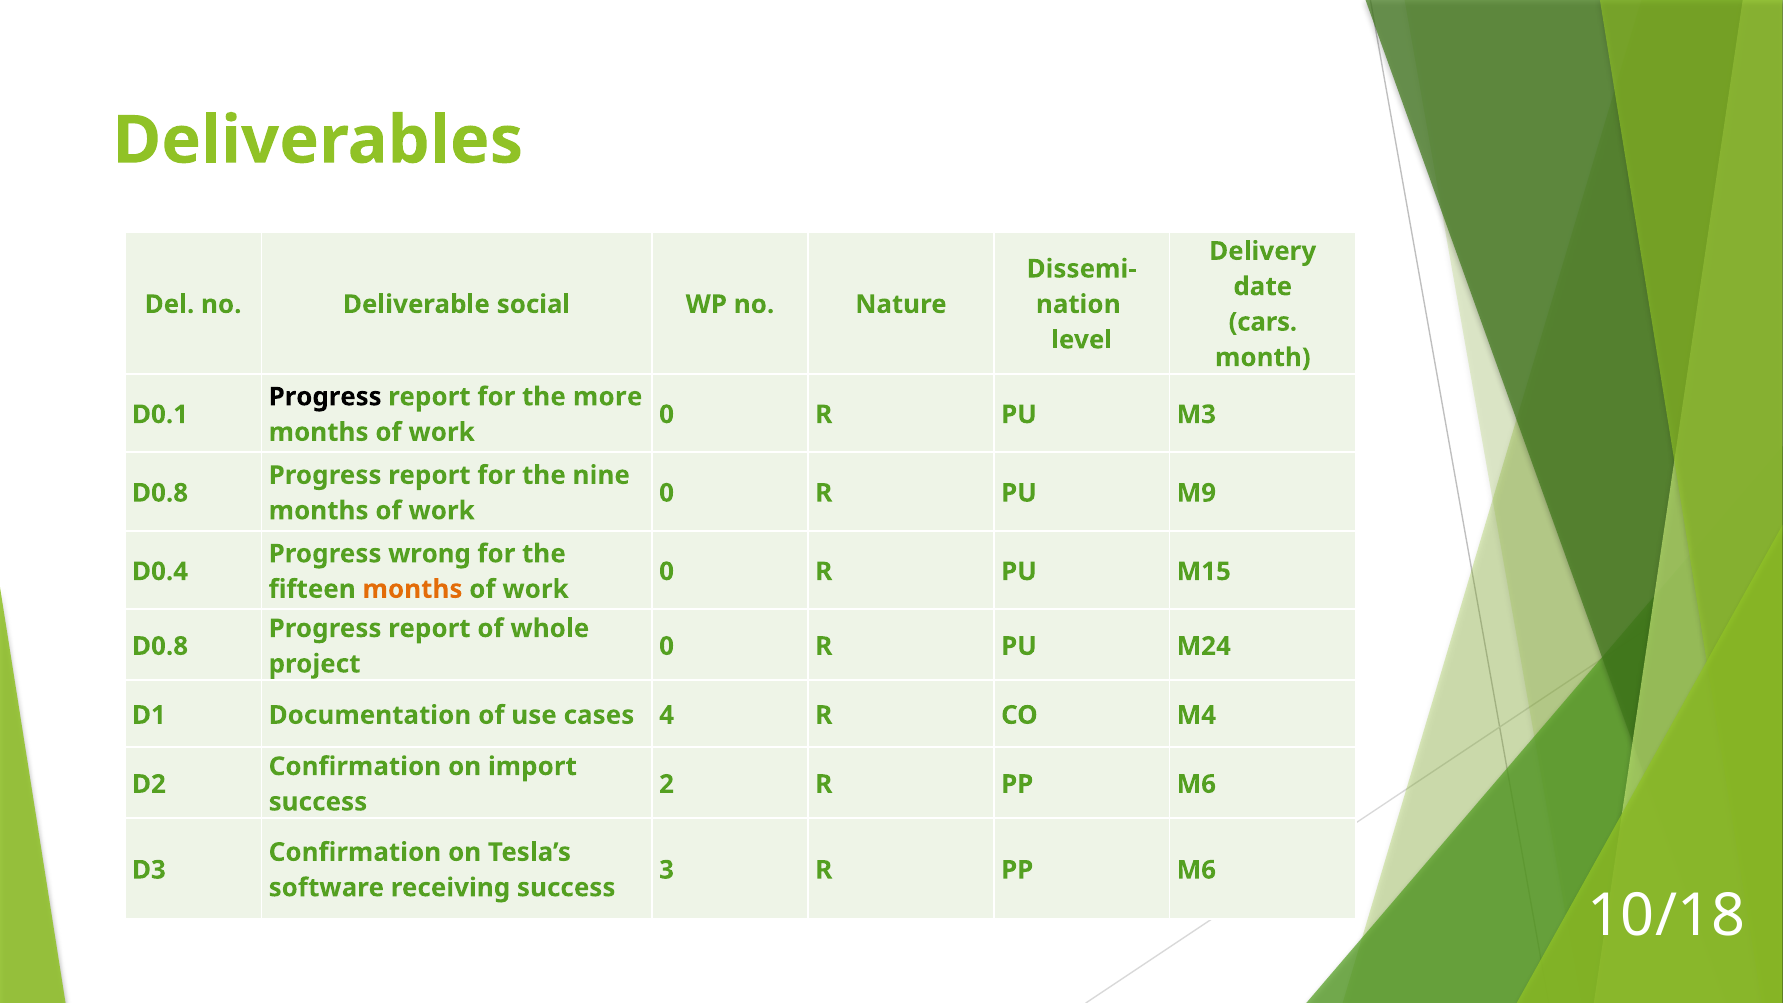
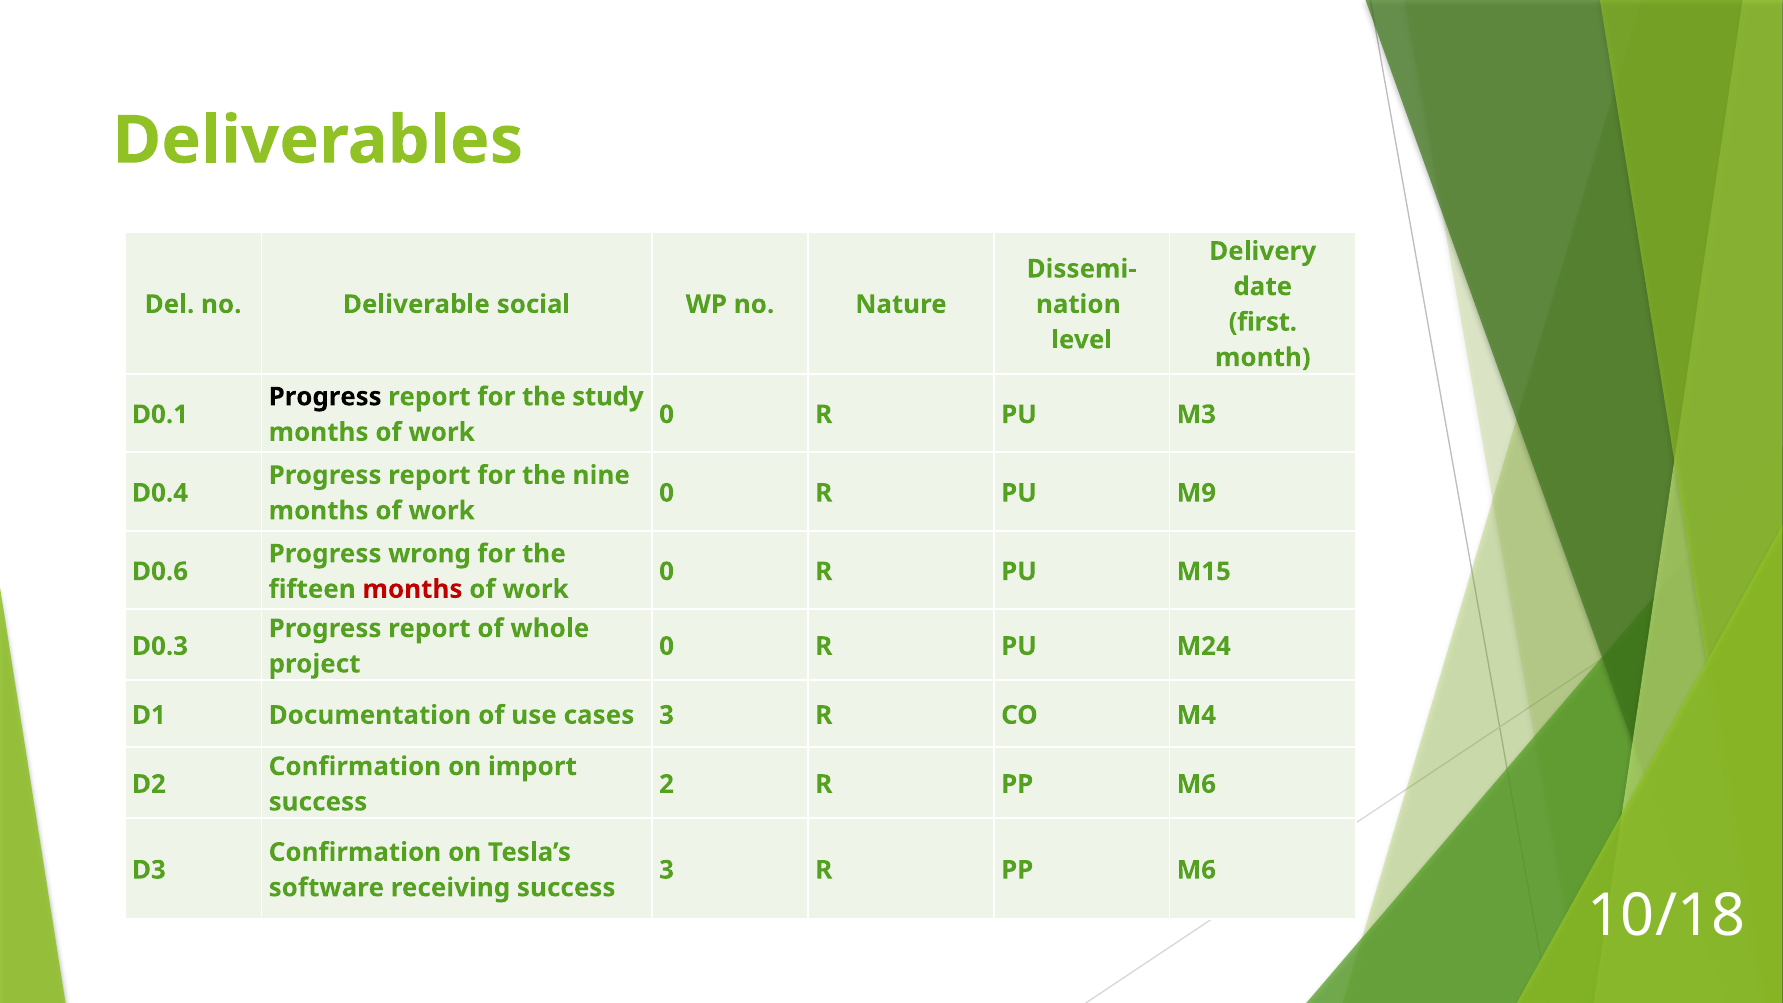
cars: cars -> first (1263, 322)
more: more -> study (608, 397)
D0.8: D0.8 -> D0.4 (160, 493)
D0.4: D0.4 -> D0.6 (160, 571)
months colour: orange -> red (413, 589)
D0.8: D0.8 -> D0.3 (160, 646)
cases 4: 4 -> 3 (667, 715)
